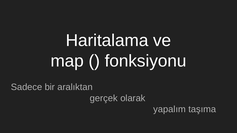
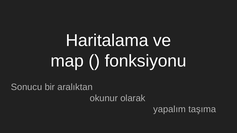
Sadece: Sadece -> Sonucu (27, 87)
gerçek: gerçek -> okunur (104, 98)
